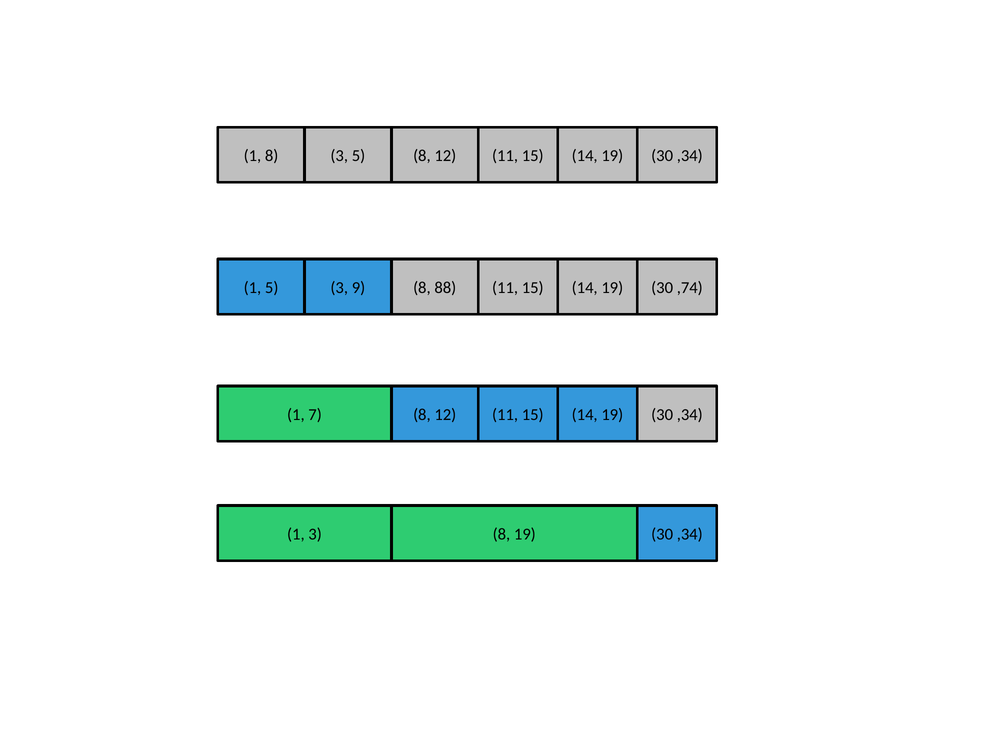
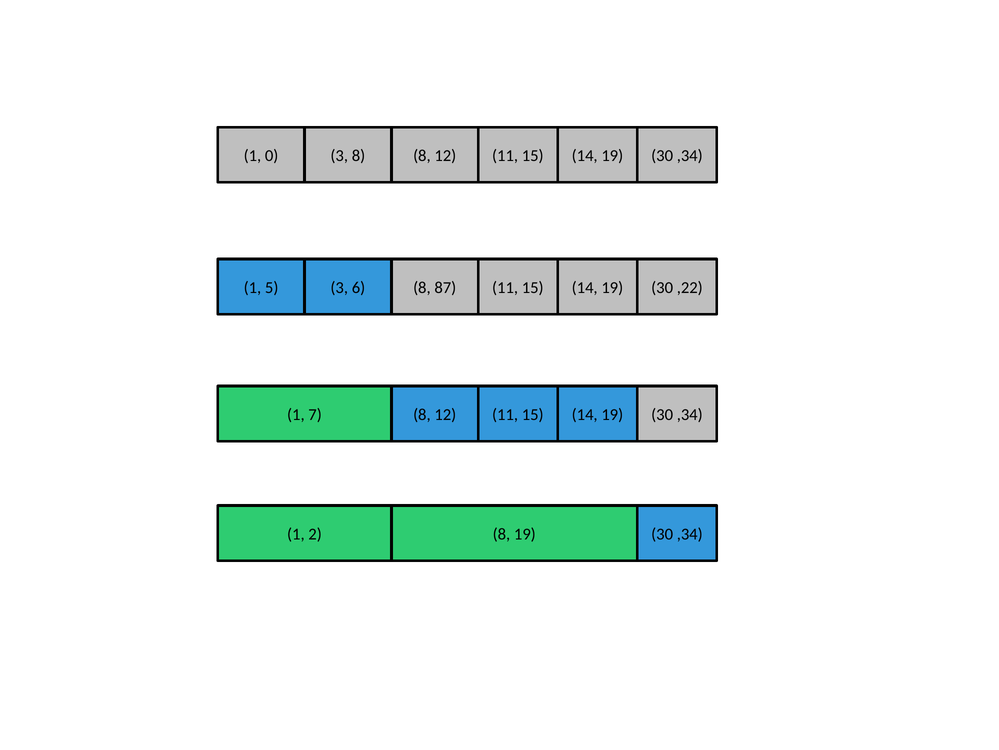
1 8: 8 -> 0 (272, 156)
3 5: 5 -> 8 (359, 156)
9: 9 -> 6 (359, 287)
88: 88 -> 87 (445, 287)
,74: ,74 -> ,22 (690, 287)
1 3: 3 -> 2 (315, 534)
